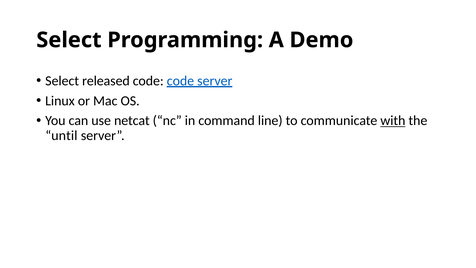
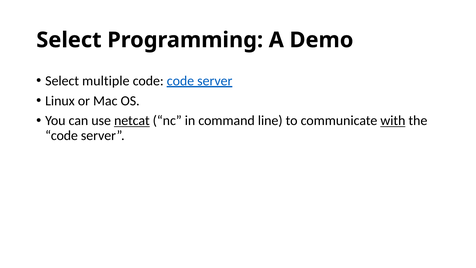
released: released -> multiple (106, 81)
netcat underline: none -> present (132, 121)
until: until -> code (62, 136)
